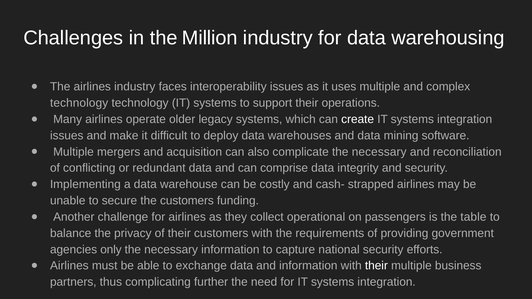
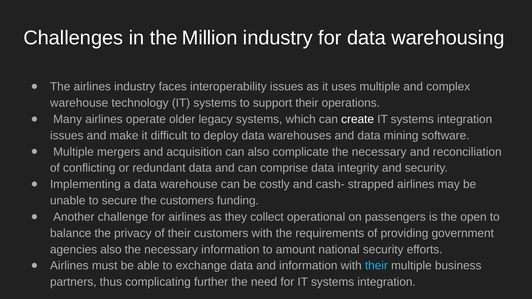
technology: technology -> warehouse (79, 103)
table: table -> open (474, 217)
agencies only: only -> also (111, 250)
capture: capture -> amount (295, 250)
their colour: white -> light blue (376, 266)
